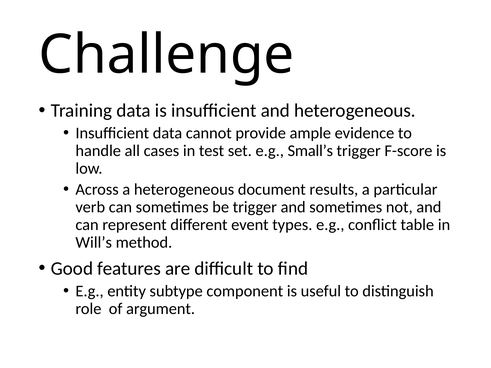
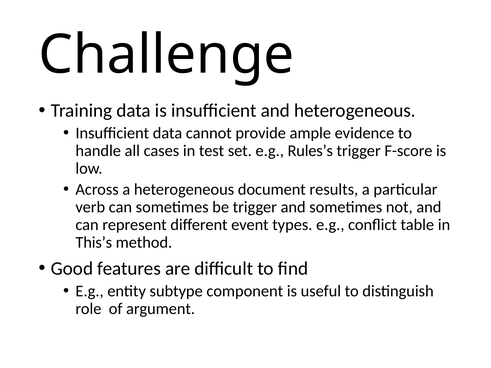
Small’s: Small’s -> Rules’s (310, 151)
Will’s: Will’s -> This’s (94, 243)
